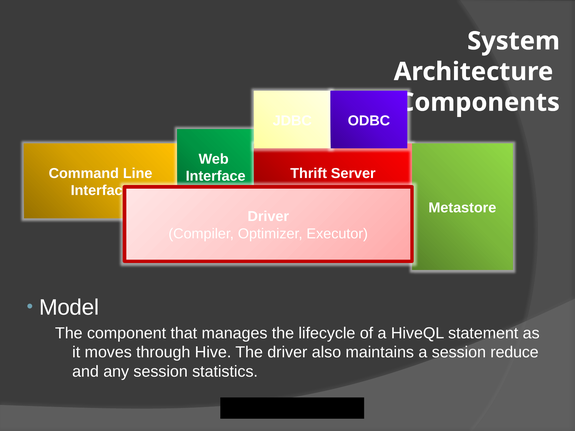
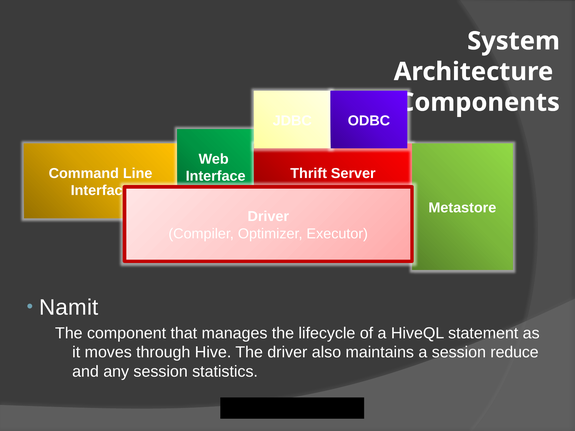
Model: Model -> Namit (69, 308)
